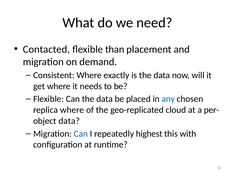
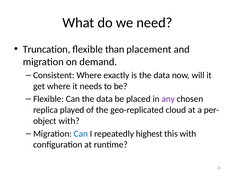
Contacted: Contacted -> Truncation (47, 49)
any colour: blue -> purple (168, 99)
replica where: where -> played (72, 110)
data: data -> with (69, 121)
